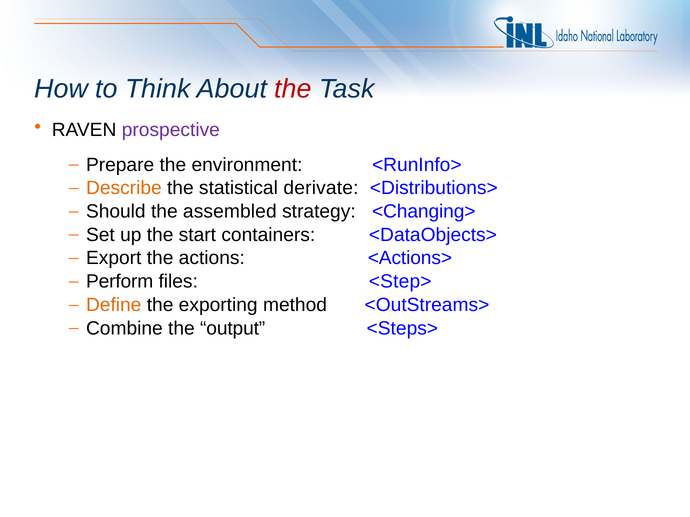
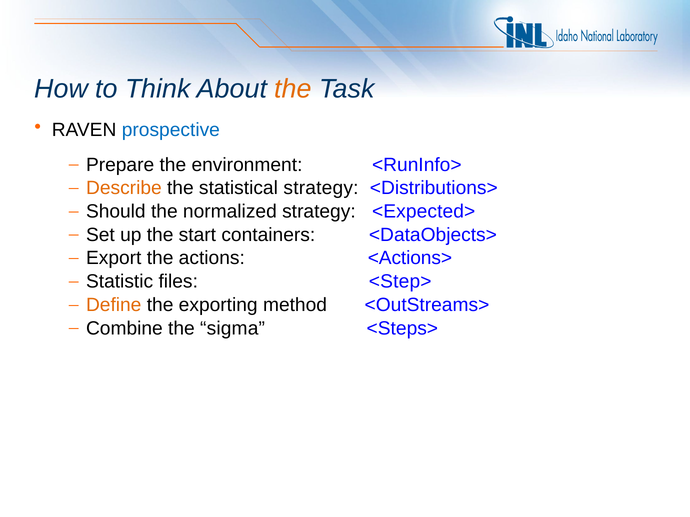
the colour: red -> orange (293, 89)
prospective colour: purple -> blue (171, 130)
statistical derivate: derivate -> strategy (321, 188)
assembled: assembled -> normalized (230, 212)
<Changing>: <Changing> -> <Expected> (424, 212)
Perform: Perform -> Statistic (120, 282)
output: output -> sigma (233, 329)
